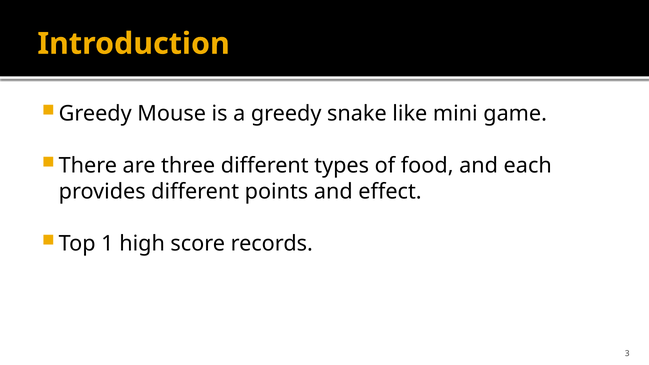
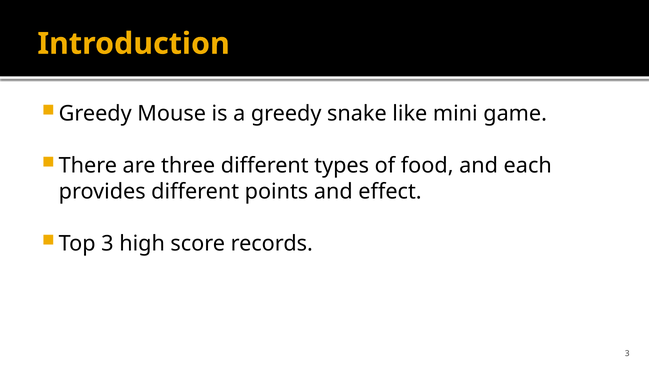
Top 1: 1 -> 3 (107, 244)
